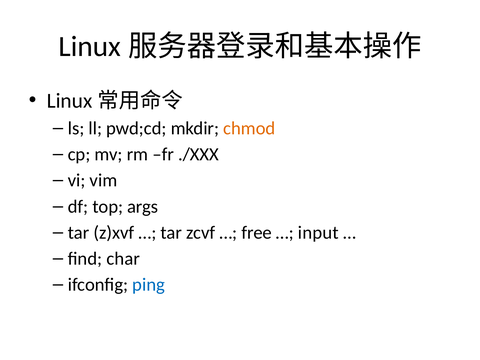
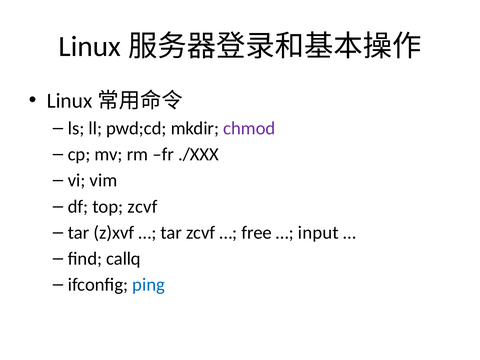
chmod colour: orange -> purple (249, 128)
top args: args -> zcvf (142, 207)
char: char -> callq (124, 259)
